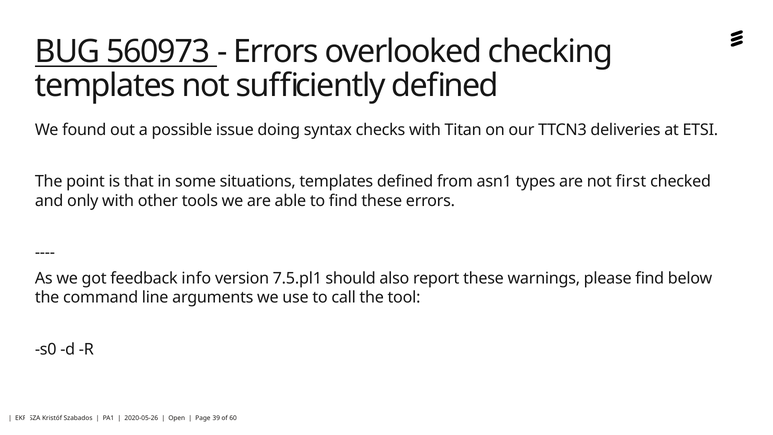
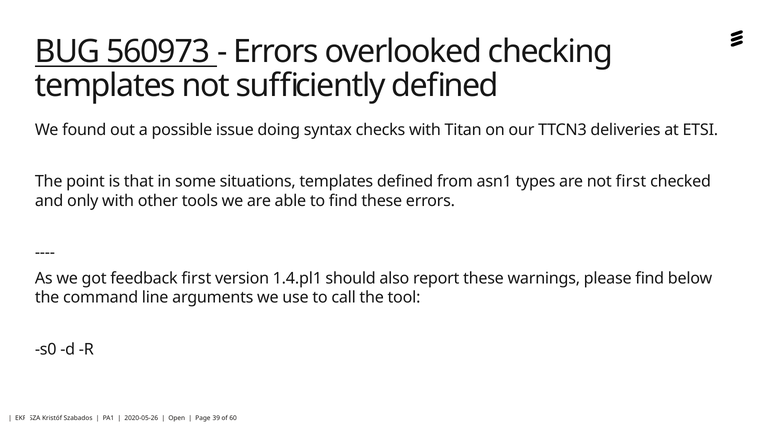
feedback info: info -> first (196, 278)
7.5.pl1: 7.5.pl1 -> 1.4.pl1 (297, 278)
